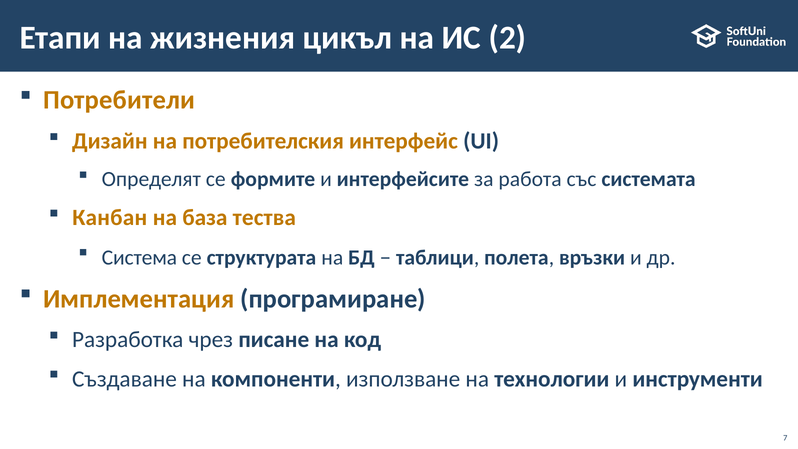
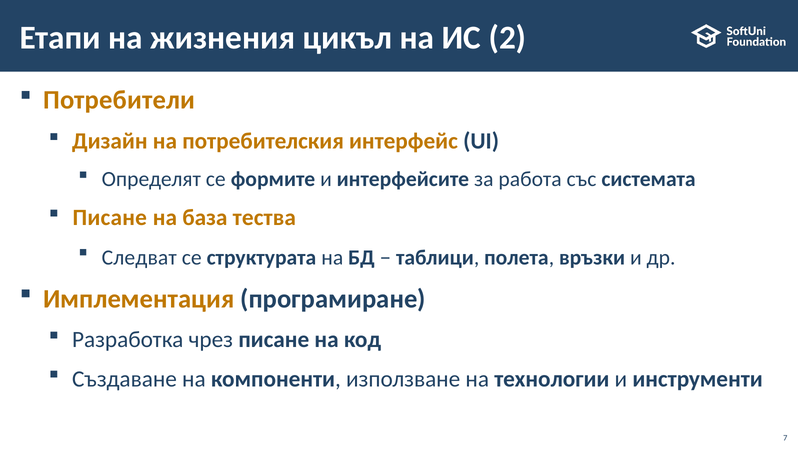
Канбан: Канбан -> Писане (110, 218)
Система: Система -> Следват (139, 257)
